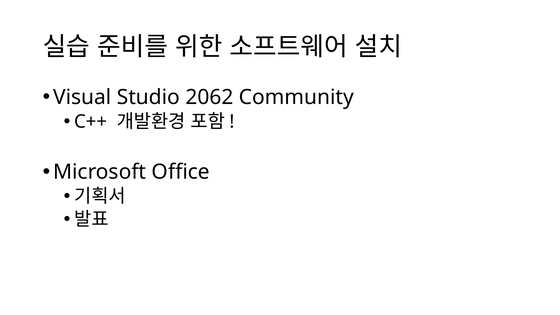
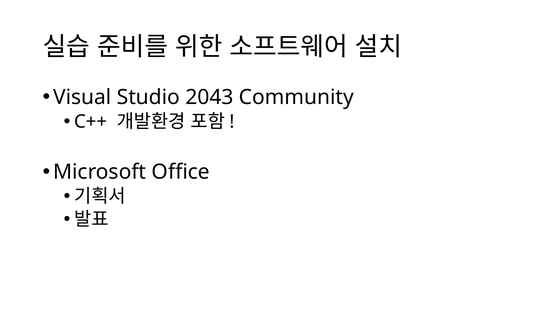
2062: 2062 -> 2043 (209, 97)
